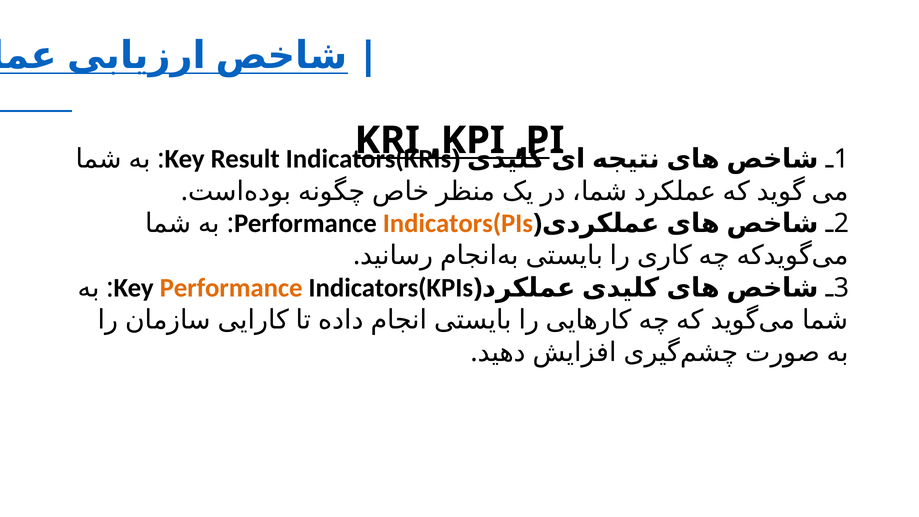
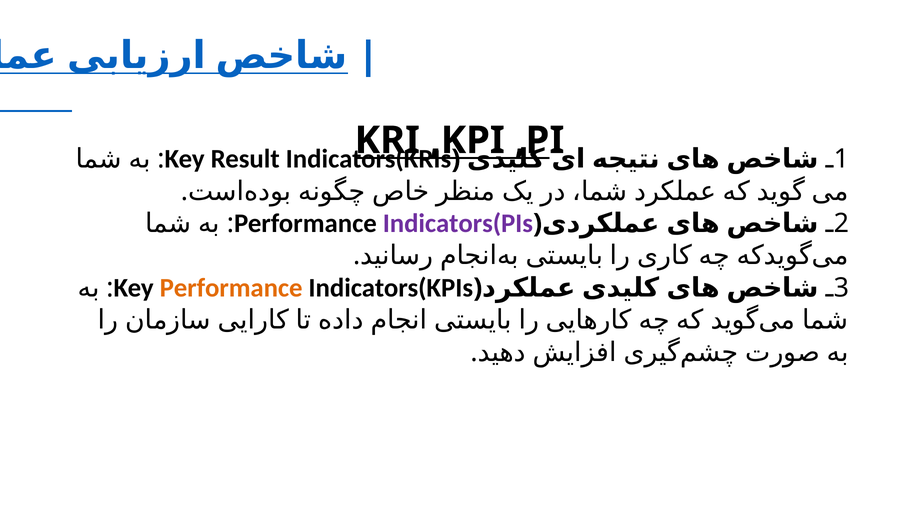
Indicators(PIs colour: orange -> purple (458, 223)
